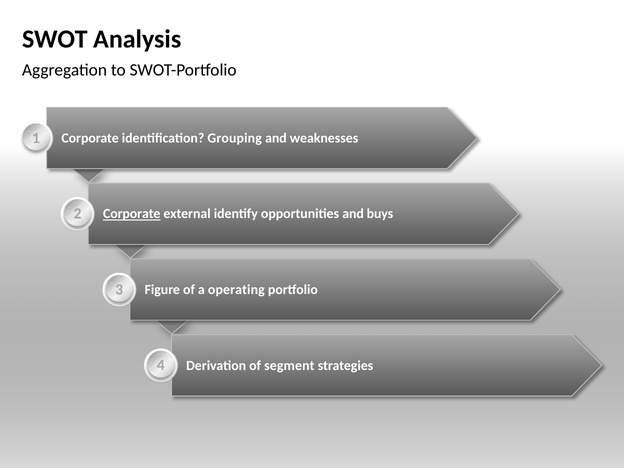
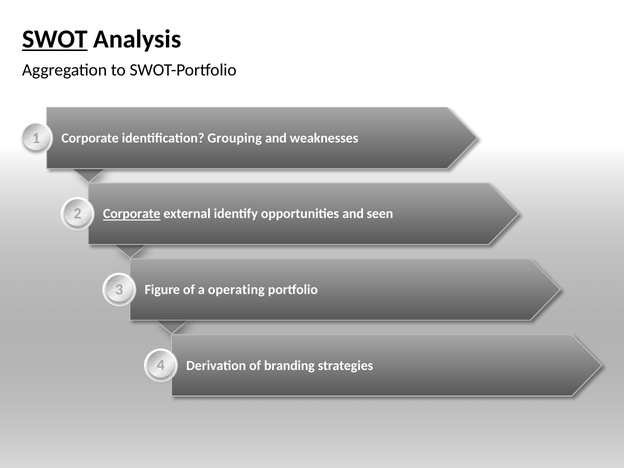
SWOT underline: none -> present (55, 39)
buys: buys -> seen (380, 214)
segment: segment -> branding (289, 365)
